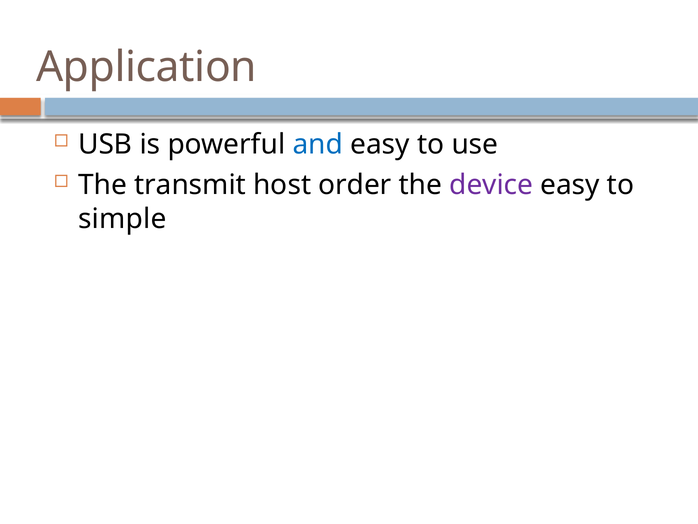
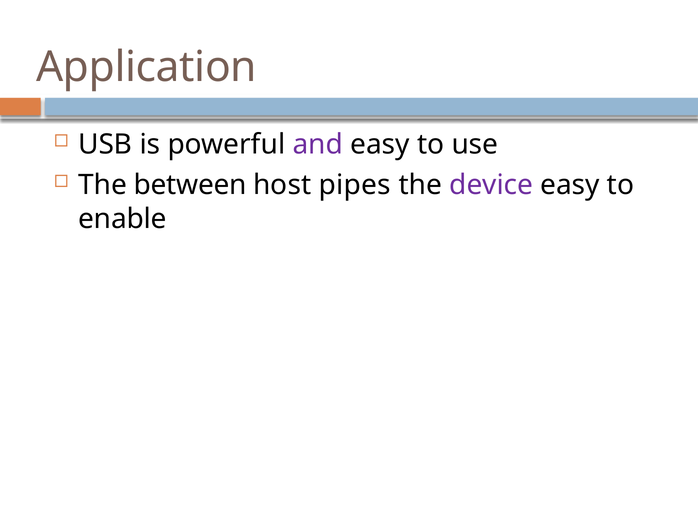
and colour: blue -> purple (318, 144)
transmit: transmit -> between (190, 185)
order: order -> pipes (355, 185)
simple: simple -> enable (122, 219)
